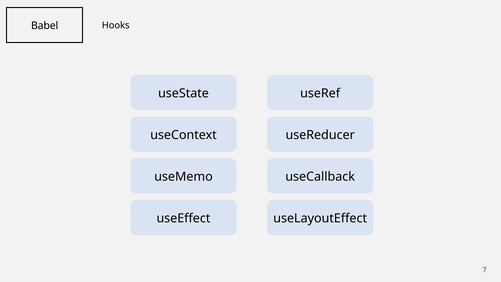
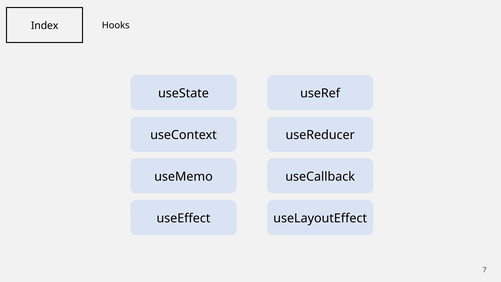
Babel: Babel -> Index (45, 26)
